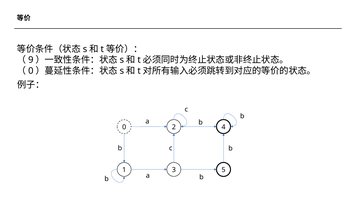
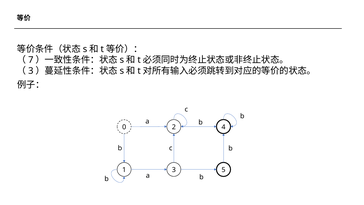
9: 9 -> 7 (31, 60)
0: 0 -> 3 (31, 71)
